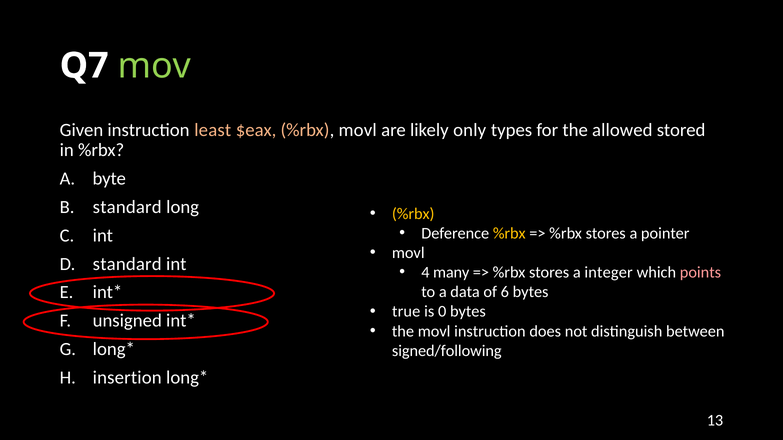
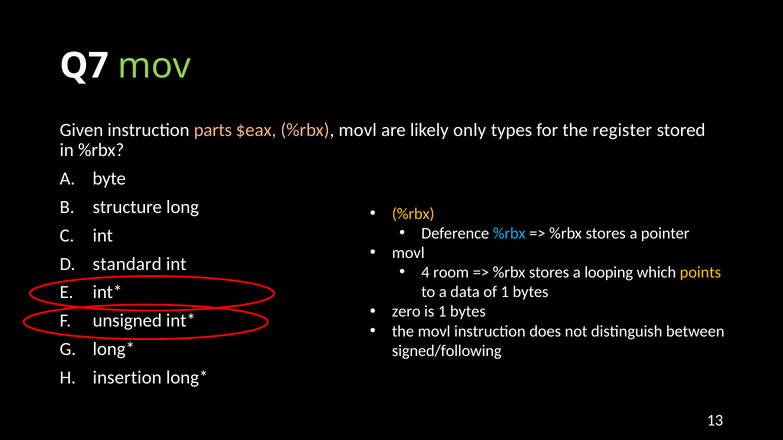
least: least -> parts (213, 130)
allowed: allowed -> register (622, 130)
standard: standard -> structure (127, 207)
%rbx colour: yellow -> light blue (509, 234)
many: many -> room (451, 273)
integer: integer -> looping (609, 273)
points colour: pink -> yellow (700, 273)
of 6: 6 -> 1 (505, 292)
true: true -> zero (406, 312)
is 0: 0 -> 1 (442, 312)
